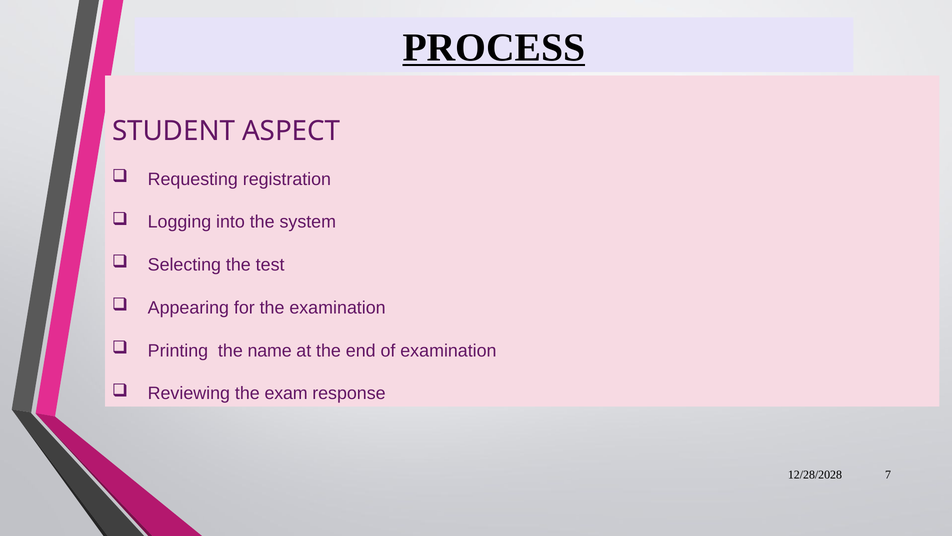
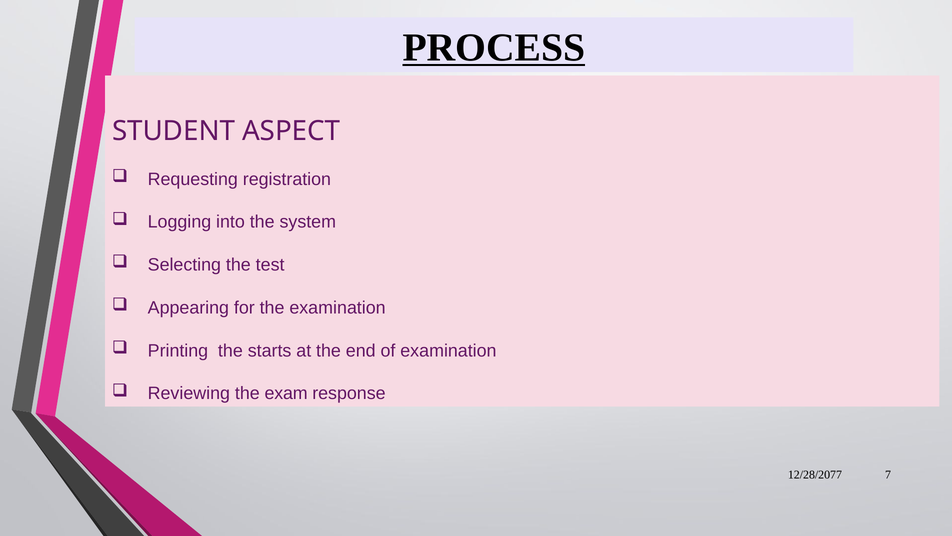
name: name -> starts (270, 350)
12/28/2028: 12/28/2028 -> 12/28/2077 (815, 474)
